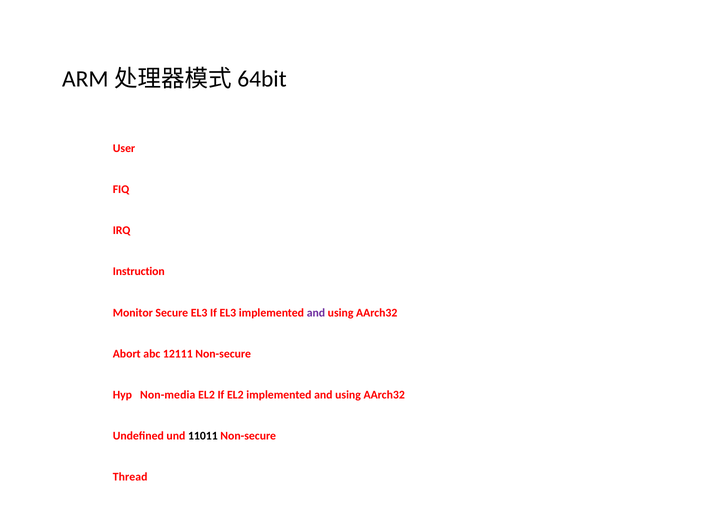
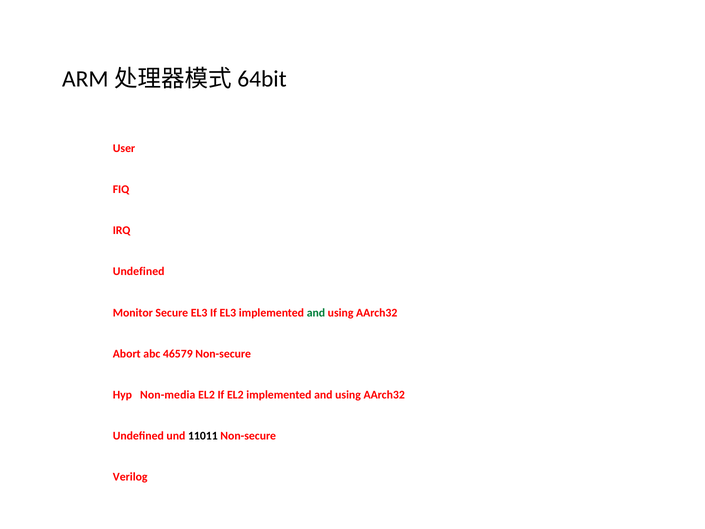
Instruction: Instruction -> Undefined (139, 271)
and colour: purple -> green (316, 312)
12111: 12111 -> 46579 (178, 354)
Thread: Thread -> Verilog (130, 477)
